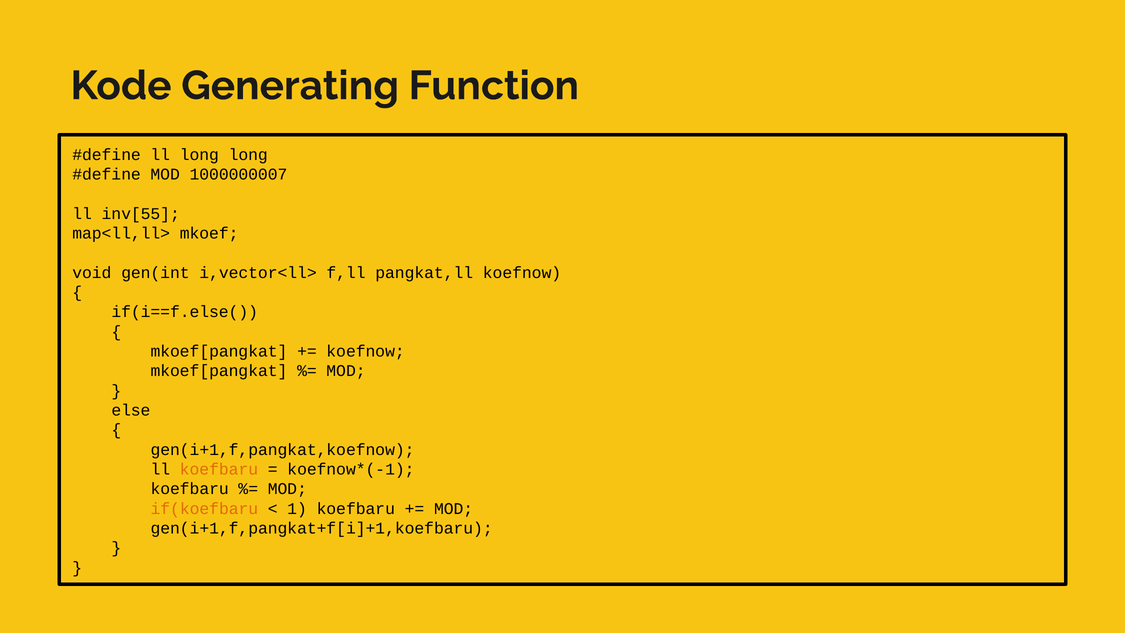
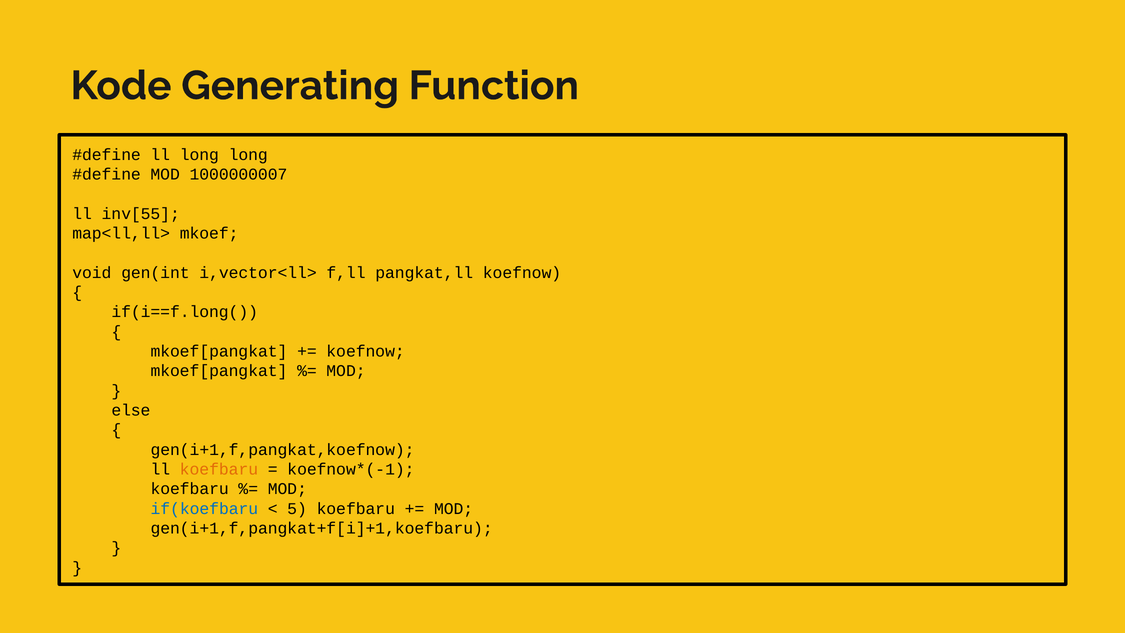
if(i==f.else(: if(i==f.else( -> if(i==f.long( (185, 312)
if(koefbaru colour: orange -> blue (204, 509)
1: 1 -> 5 (297, 509)
